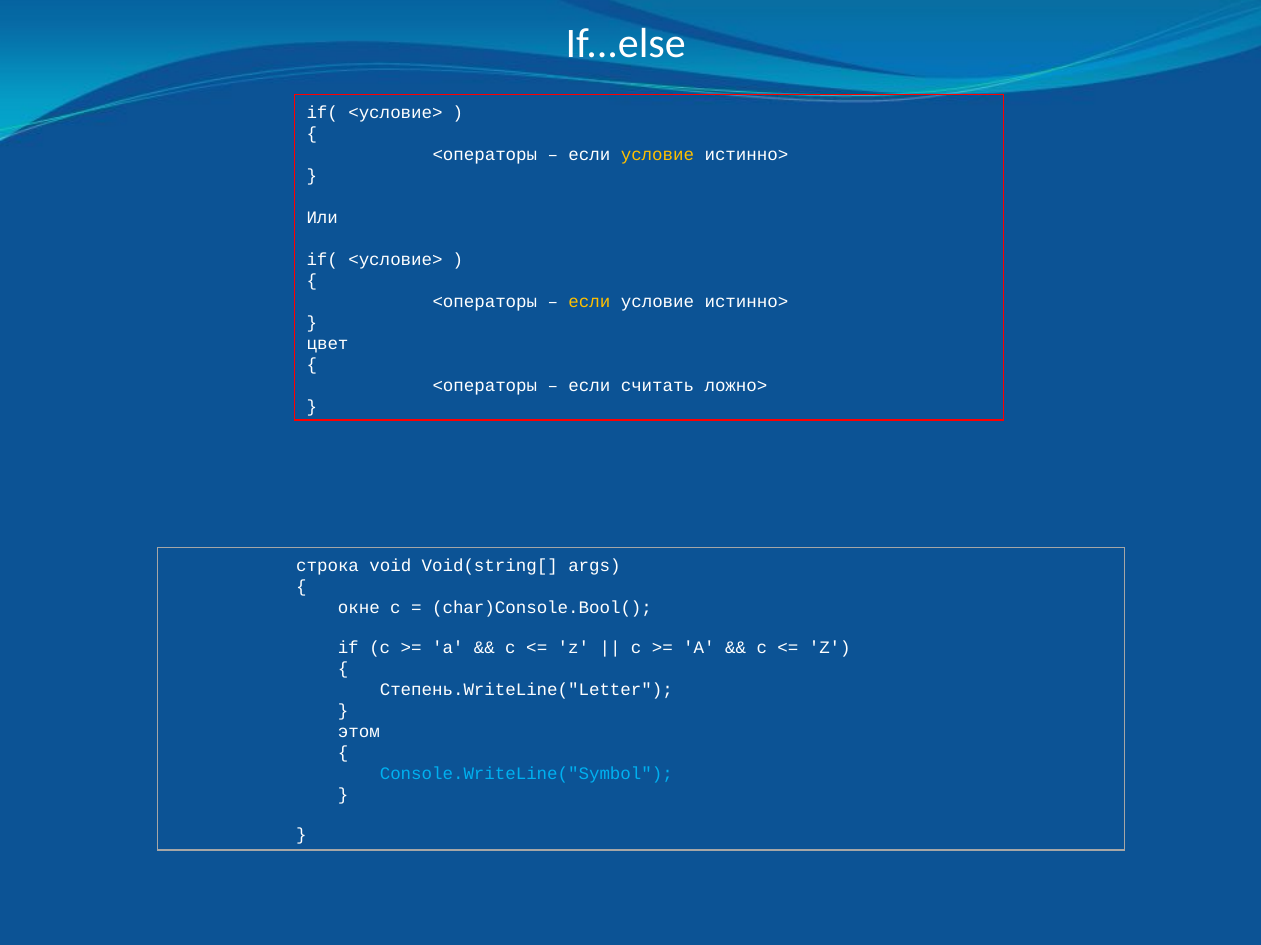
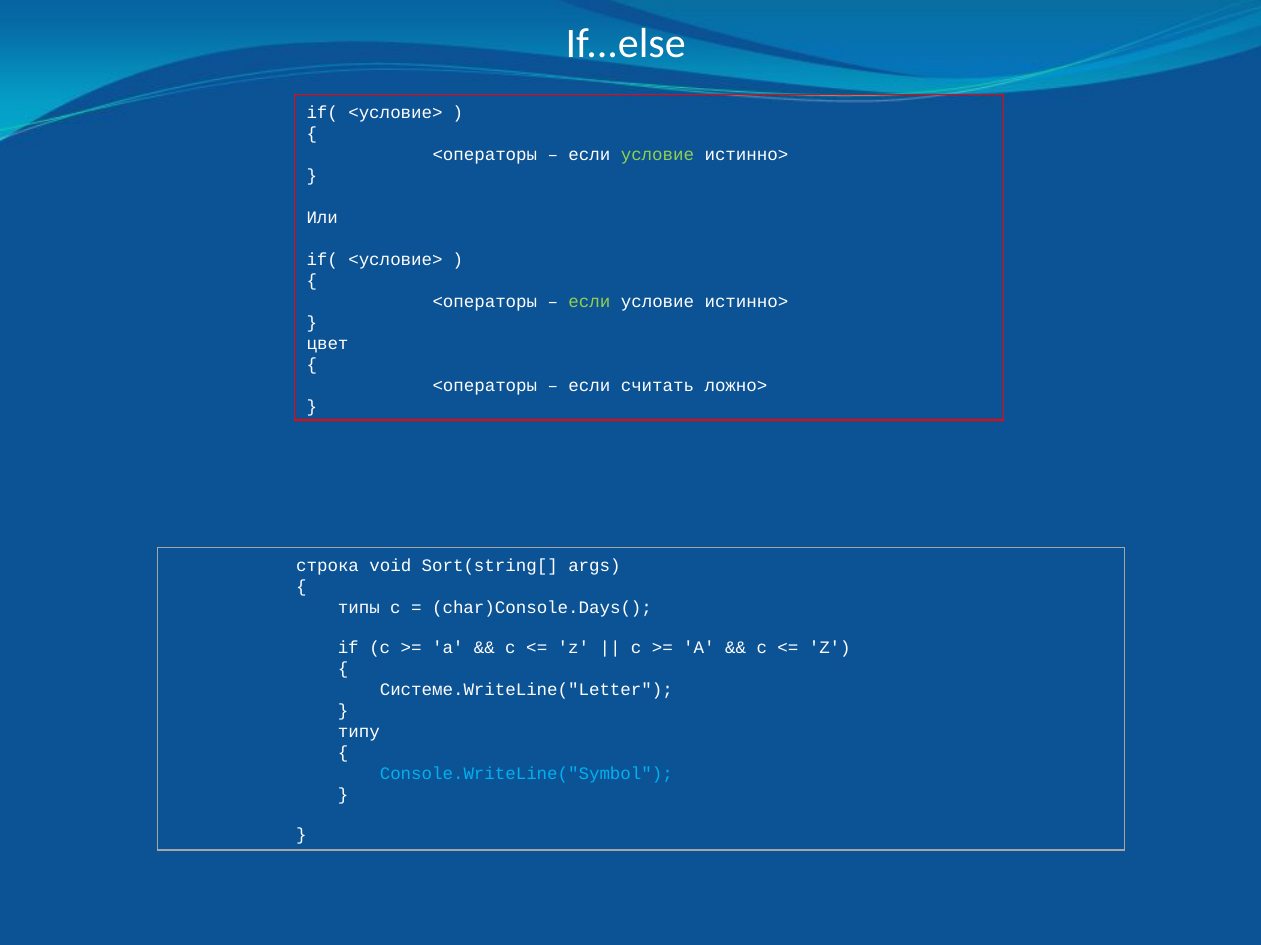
условие colour: yellow -> light green (657, 155)
если colour: yellow -> light green (589, 302)
Void(string[: Void(string[ -> Sort(string[ (490, 566)
окне: окне -> типы (359, 608)
char)Console.Bool(: char)Console.Bool( -> char)Console.Days( (542, 608)
Степень.WriteLine("Letter: Степень.WriteLine("Letter -> Системе.WriteLine("Letter (526, 690)
этом: этом -> типу (359, 732)
